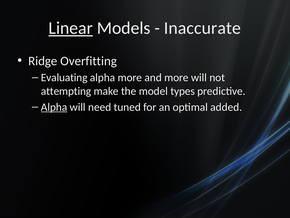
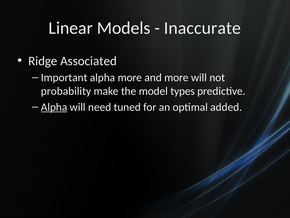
Linear underline: present -> none (71, 28)
Overfitting: Overfitting -> Associated (89, 61)
Evaluating: Evaluating -> Important (64, 77)
attempting: attempting -> probability (66, 91)
